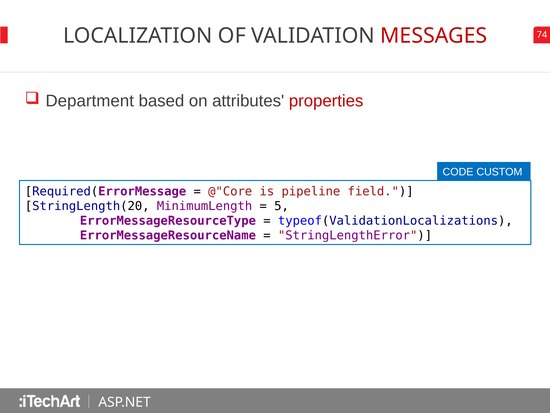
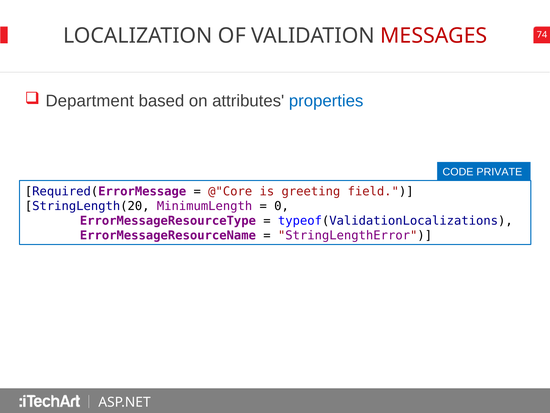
properties colour: red -> blue (326, 101)
CUSTOM: CUSTOM -> PRIVATE (499, 172)
pipeline: pipeline -> greeting (311, 191)
5: 5 -> 0 (282, 206)
